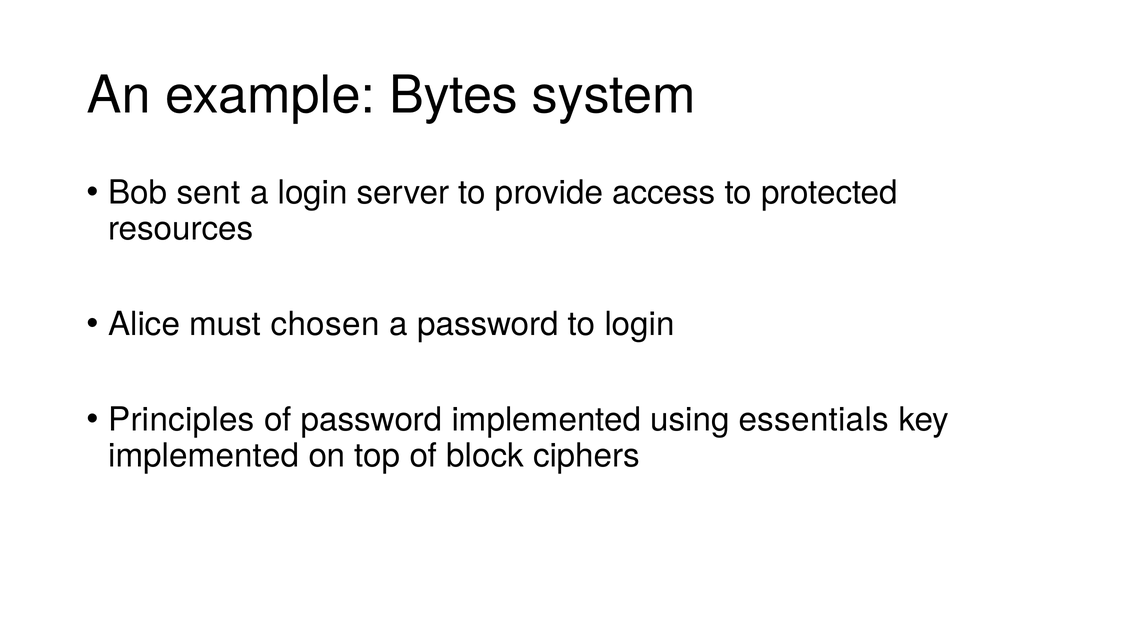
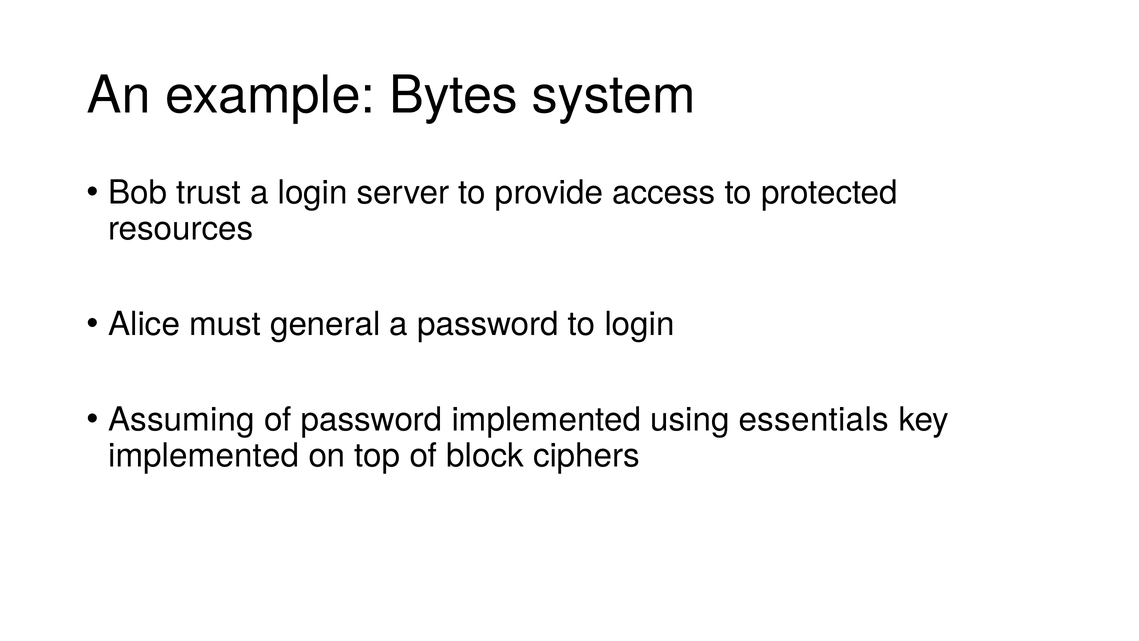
sent: sent -> trust (209, 193)
chosen: chosen -> general (325, 324)
Principles: Principles -> Assuming (181, 419)
